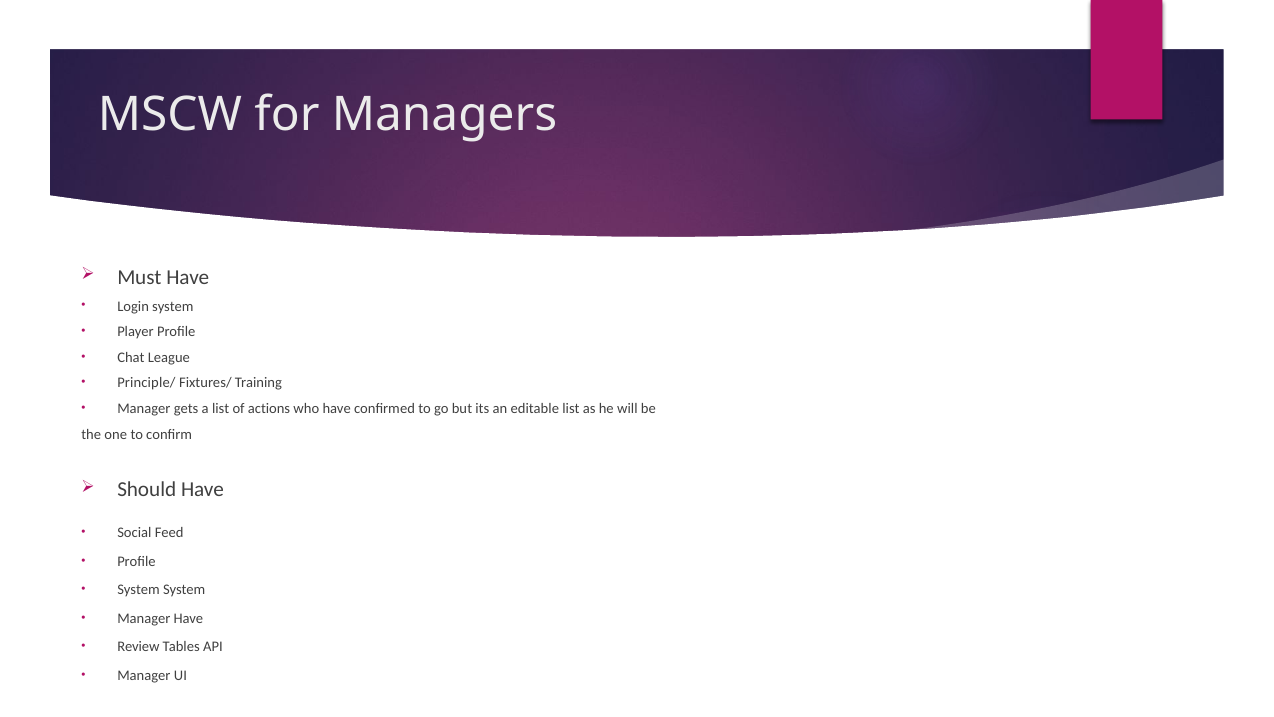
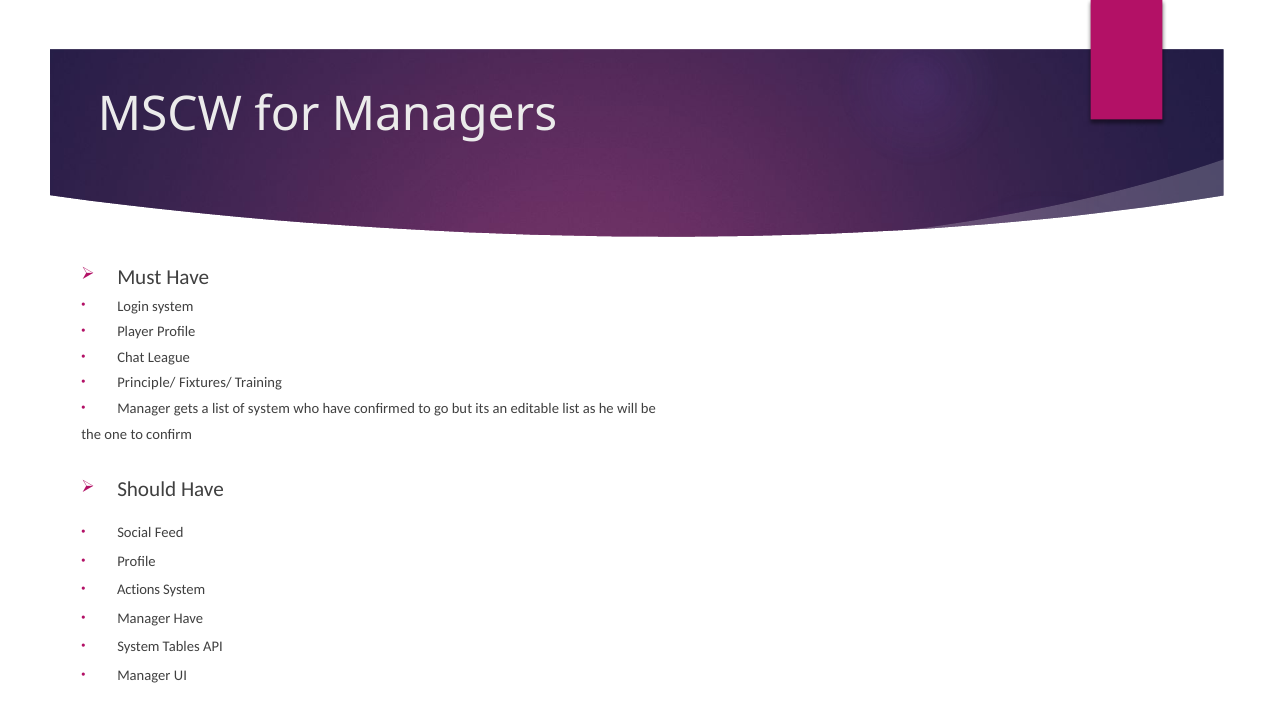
of actions: actions -> system (269, 408)
System: System -> Actions (139, 589)
Review: Review -> System (138, 646)
